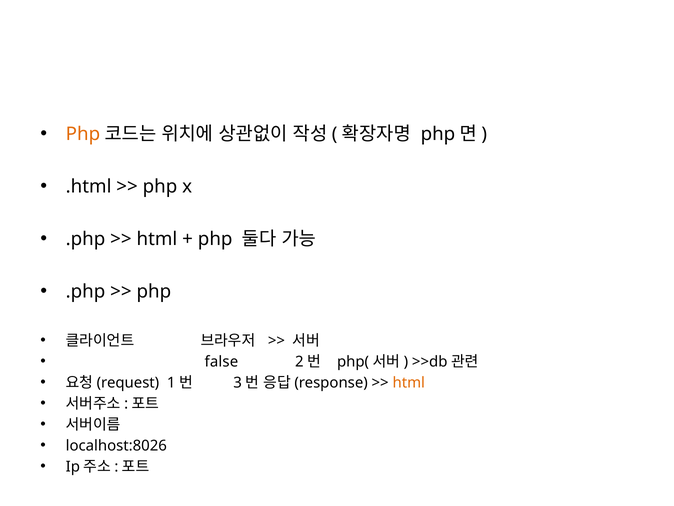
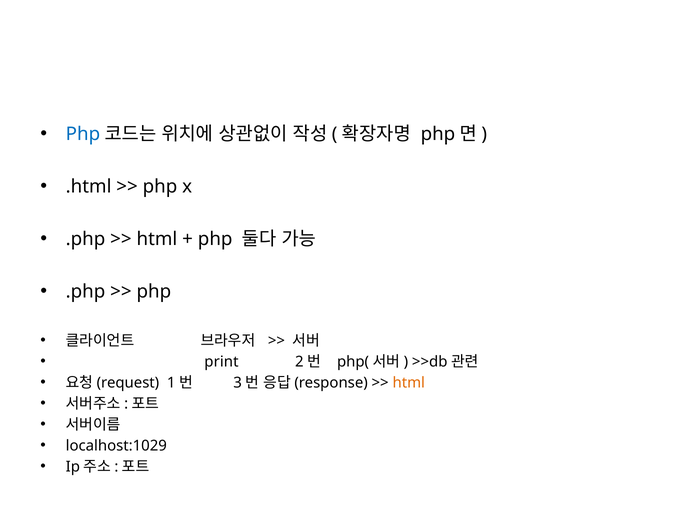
Php colour: orange -> blue (83, 134)
false: false -> print (221, 361)
localhost:8026: localhost:8026 -> localhost:1029 (116, 445)
